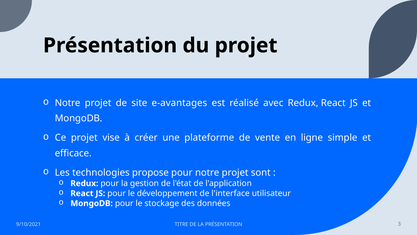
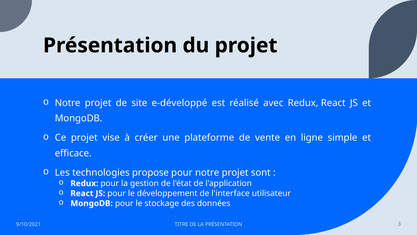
e-avantages: e-avantages -> e-développé (179, 103)
